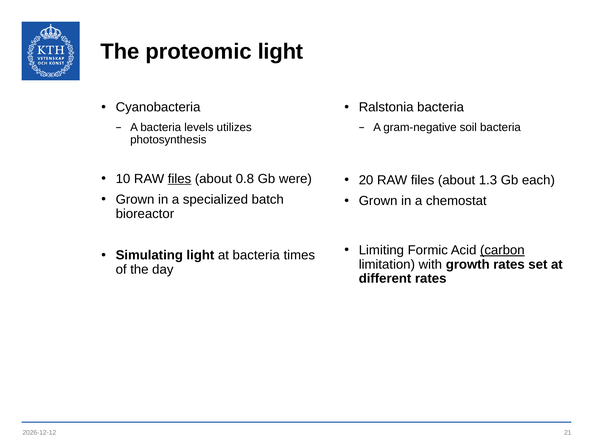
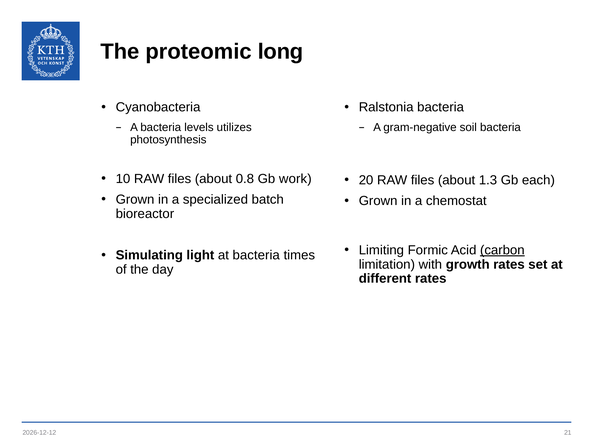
proteomic light: light -> long (281, 52)
files underline: present -> none (180, 179)
were: were -> work (295, 179)
